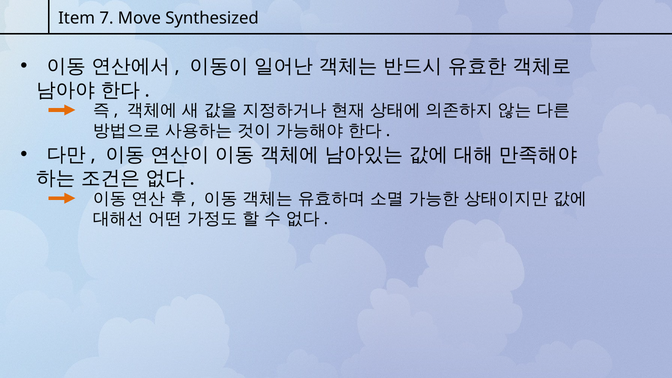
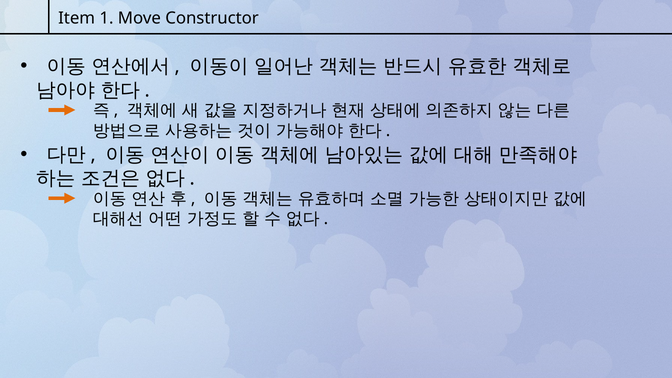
7: 7 -> 1 (106, 18)
Synthesized: Synthesized -> Constructor (212, 18)
